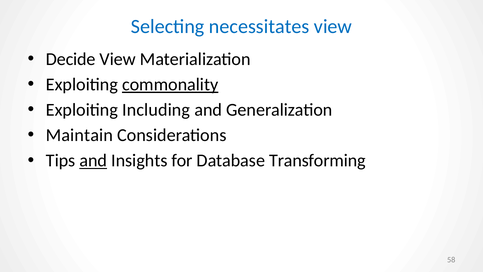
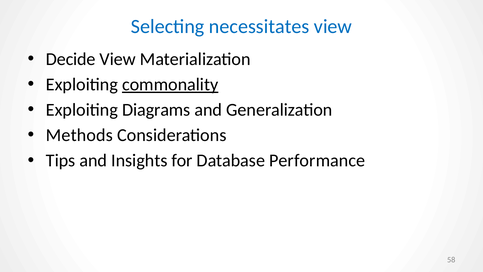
Including: Including -> Diagrams (156, 110)
Maintain: Maintain -> Methods (79, 135)
and underline: present -> none (93, 160)
Transforming: Transforming -> Performance (317, 160)
